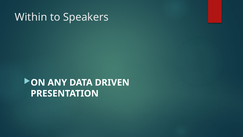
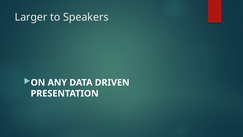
Within: Within -> Larger (31, 17)
